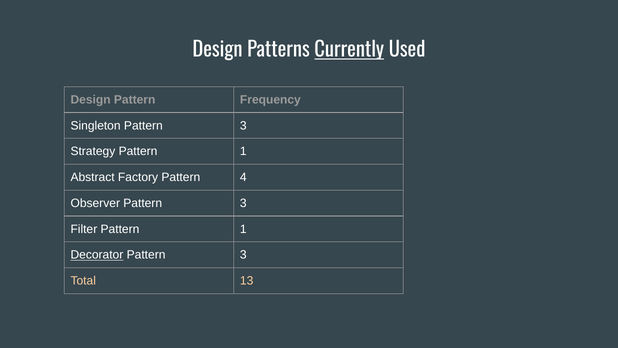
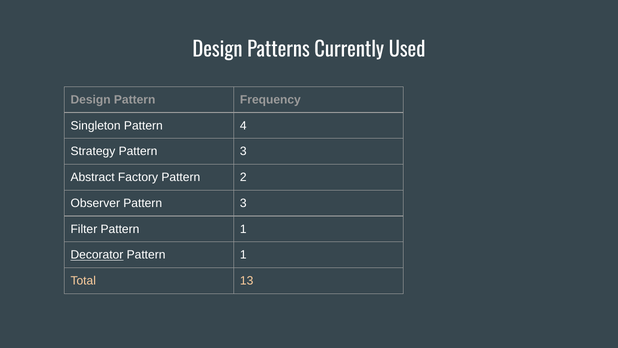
Currently underline: present -> none (349, 50)
Singleton Pattern 3: 3 -> 4 (243, 126)
Strategy Pattern 1: 1 -> 3 (243, 151)
4: 4 -> 2 (243, 177)
3: 3 -> 1 (243, 255)
